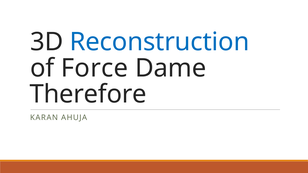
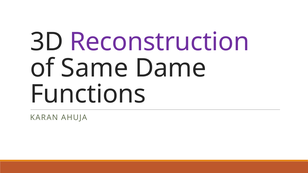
Reconstruction colour: blue -> purple (160, 42)
Force: Force -> Same (95, 68)
Therefore: Therefore -> Functions (88, 94)
